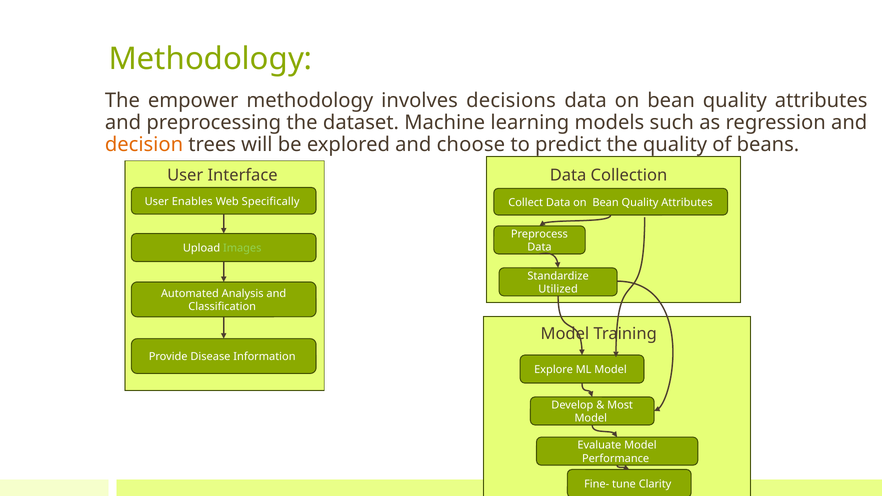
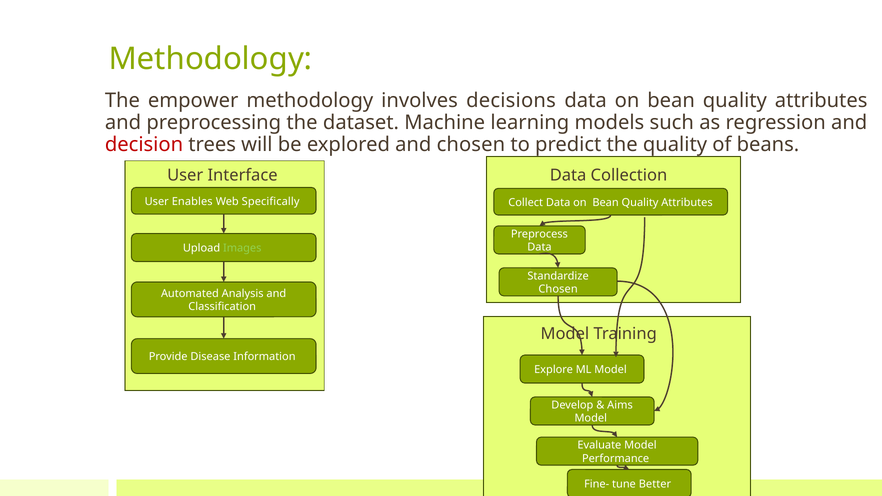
decision colour: orange -> red (144, 144)
and choose: choose -> chosen (471, 144)
Utilized: Utilized -> Chosen (558, 289)
Most: Most -> Aims (620, 405)
Clarity: Clarity -> Better (655, 484)
